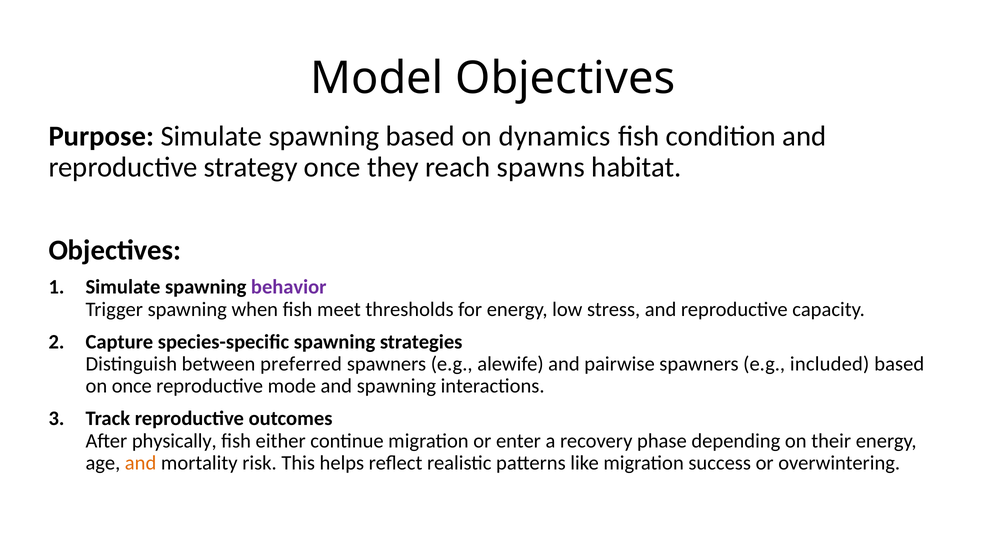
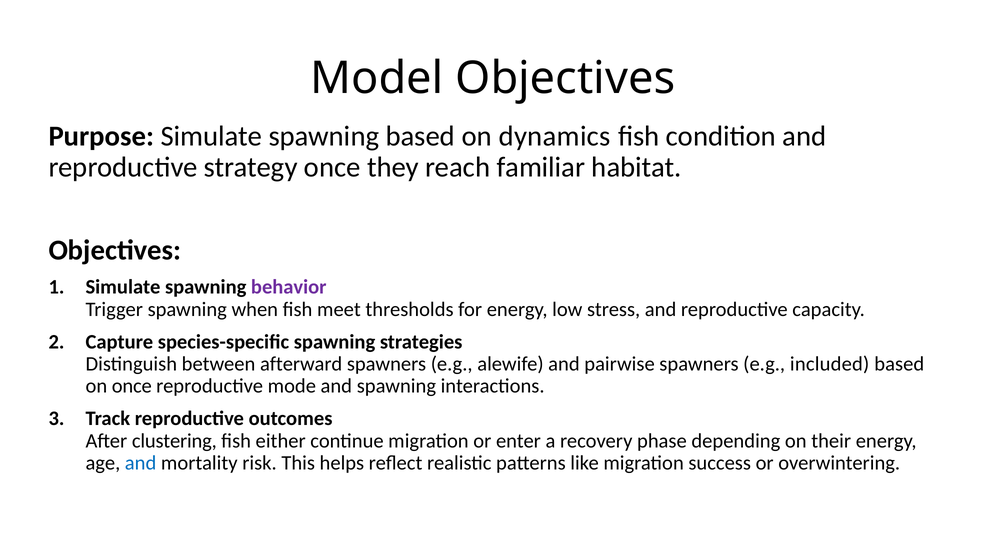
spawns: spawns -> familiar (541, 167)
preferred: preferred -> afterward (301, 364)
physically: physically -> clustering (174, 441)
and colour: orange -> blue (141, 463)
